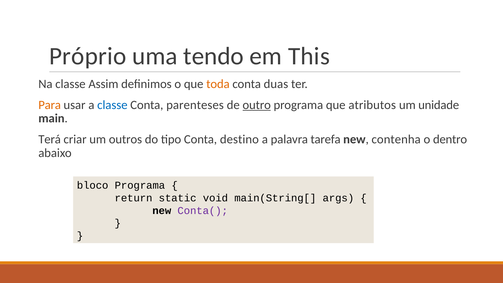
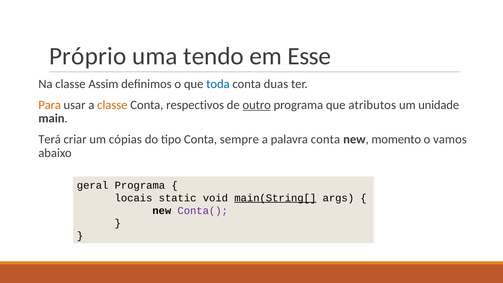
This: This -> Esse (309, 56)
toda colour: orange -> blue (218, 84)
classe colour: blue -> orange (112, 105)
parenteses: parenteses -> respectivos (195, 105)
outros: outros -> cópias (125, 139)
destino: destino -> sempre (239, 139)
palavra tarefa: tarefa -> conta (325, 139)
contenha: contenha -> momento (396, 139)
dentro: dentro -> vamos (450, 139)
bloco: bloco -> geral (93, 185)
return: return -> locais (134, 198)
main(String[ underline: none -> present (275, 198)
